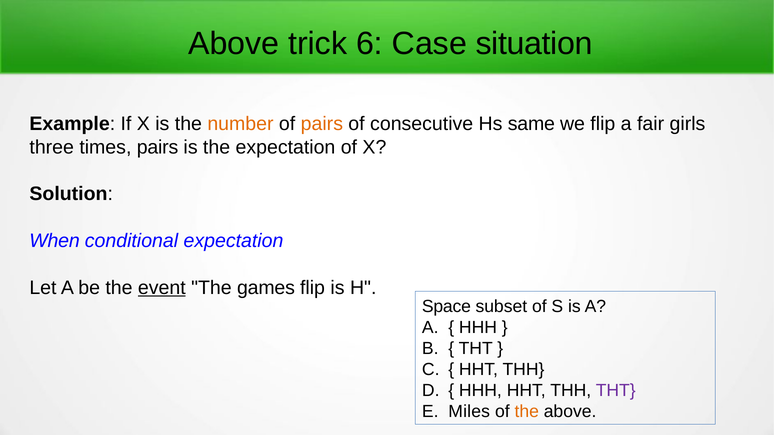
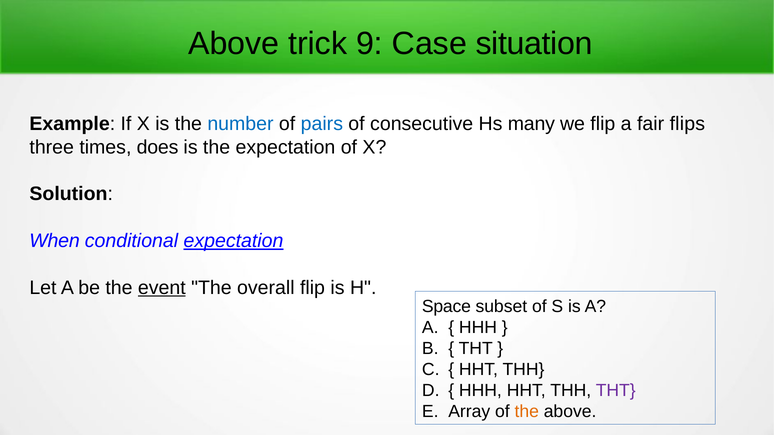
6: 6 -> 9 (369, 44)
number colour: orange -> blue (240, 124)
pairs colour: orange -> blue (322, 124)
same: same -> many (531, 124)
girls: girls -> flips (687, 124)
times pairs: pairs -> does (158, 147)
expectation underline: none -> present (233, 241)
games: games -> overall (266, 288)
Miles: Miles -> Array (469, 412)
